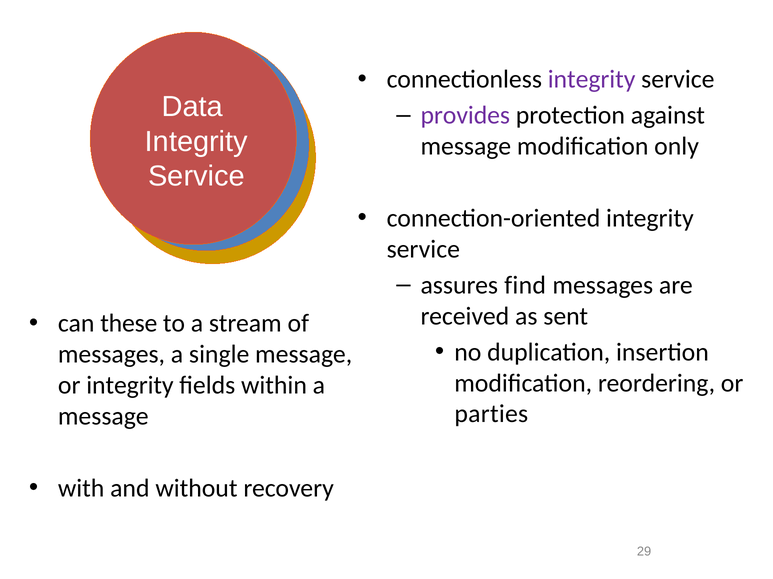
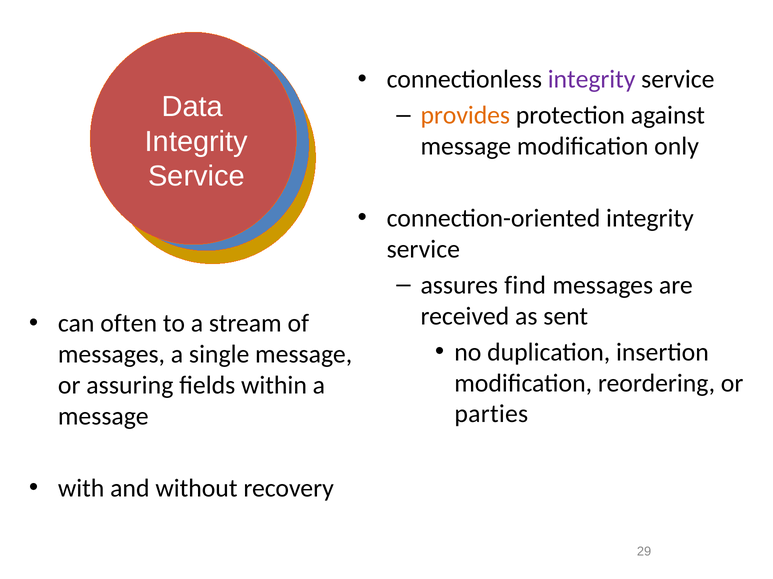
provides colour: purple -> orange (465, 116)
these: these -> often (129, 324)
or integrity: integrity -> assuring (130, 386)
